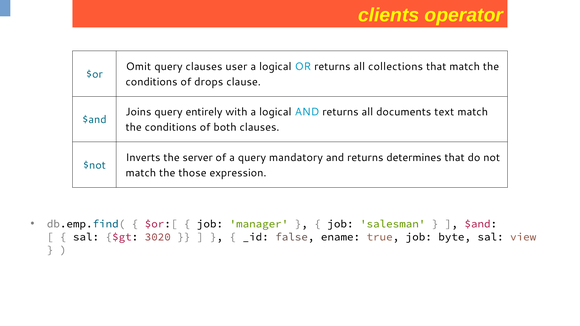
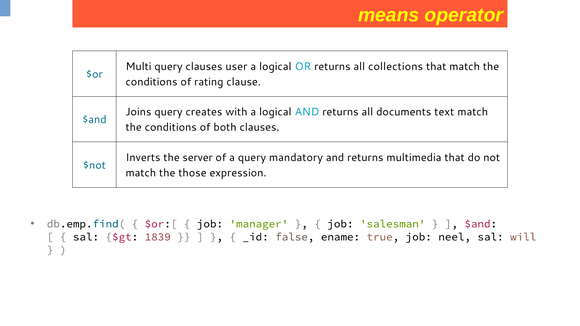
clients: clients -> means (389, 15)
Omit: Omit -> Multi (139, 66)
drops: drops -> rating (209, 82)
entirely: entirely -> creates (204, 112)
determines: determines -> multimedia (414, 158)
3020: 3020 -> 1839 (158, 237)
byte: byte -> neel (455, 237)
view: view -> will (523, 237)
